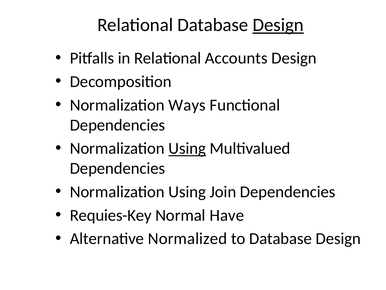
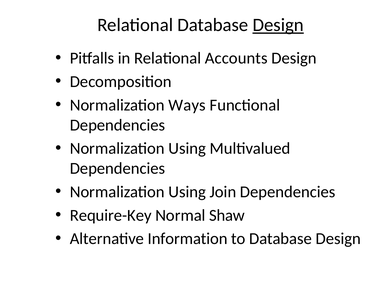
Using underline: present -> none (187, 148)
Requies-Key: Requies-Key -> Require-Key (111, 215)
Have: Have -> Shaw (227, 215)
Normalized: Normalized -> Information (188, 238)
